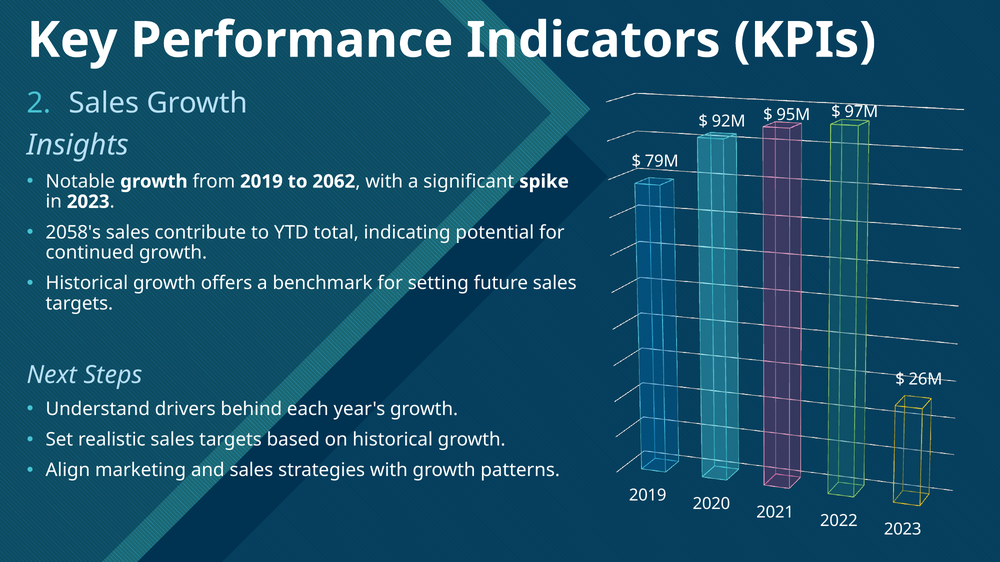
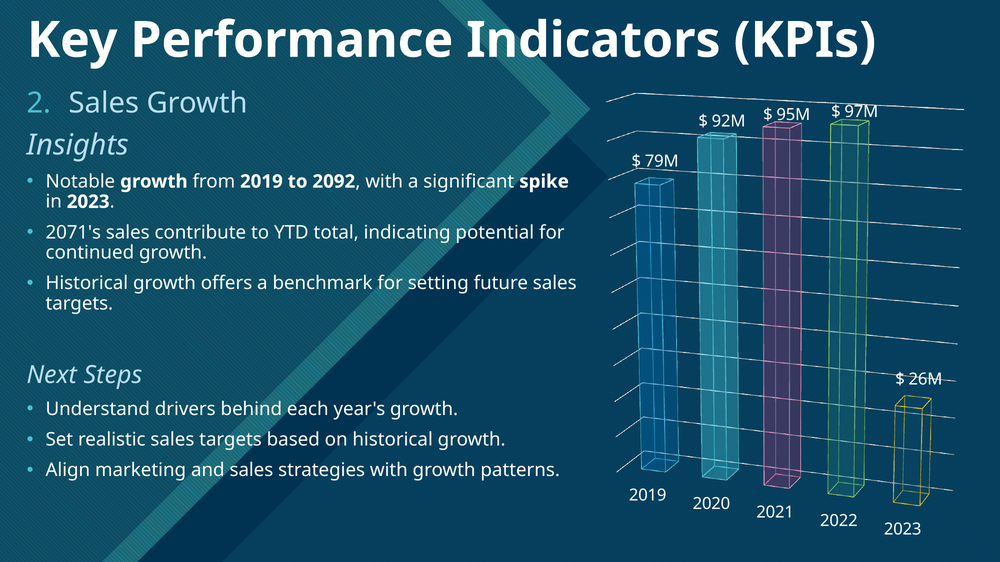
2062: 2062 -> 2092 (334, 182)
2058's: 2058's -> 2071's (73, 233)
